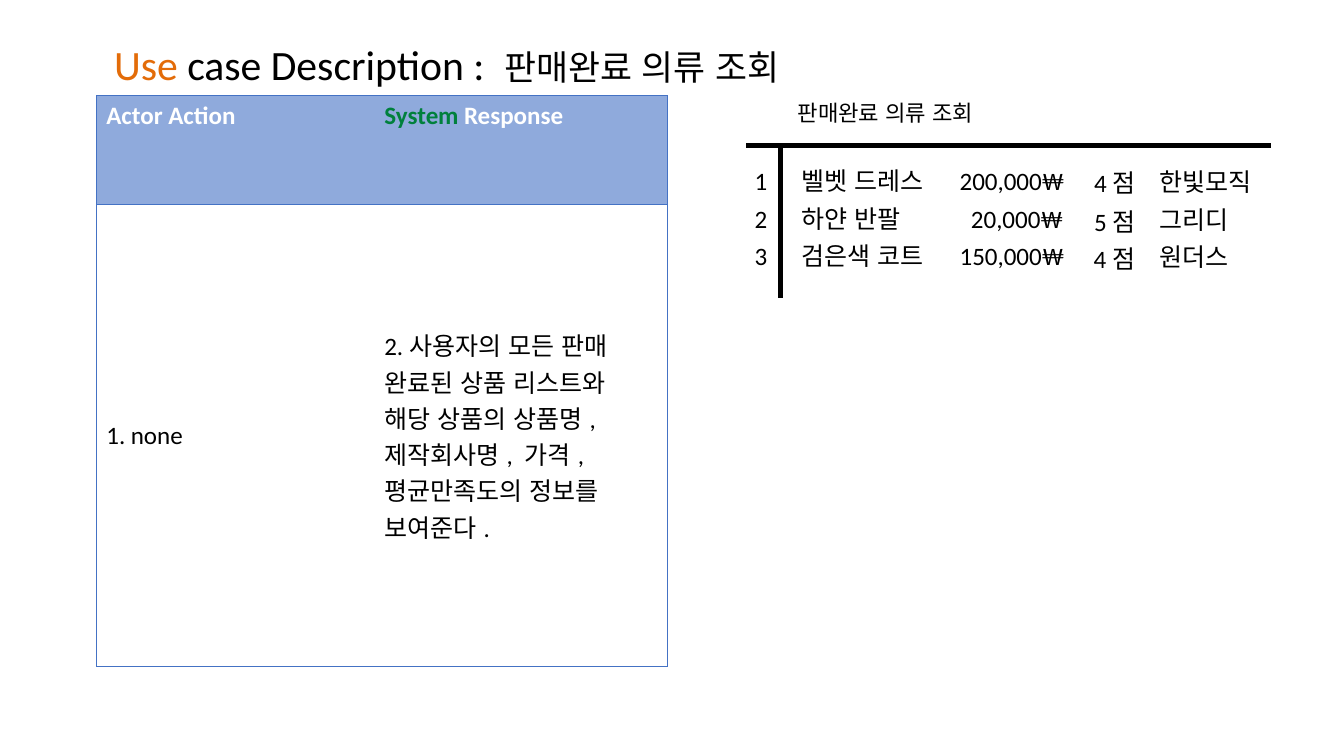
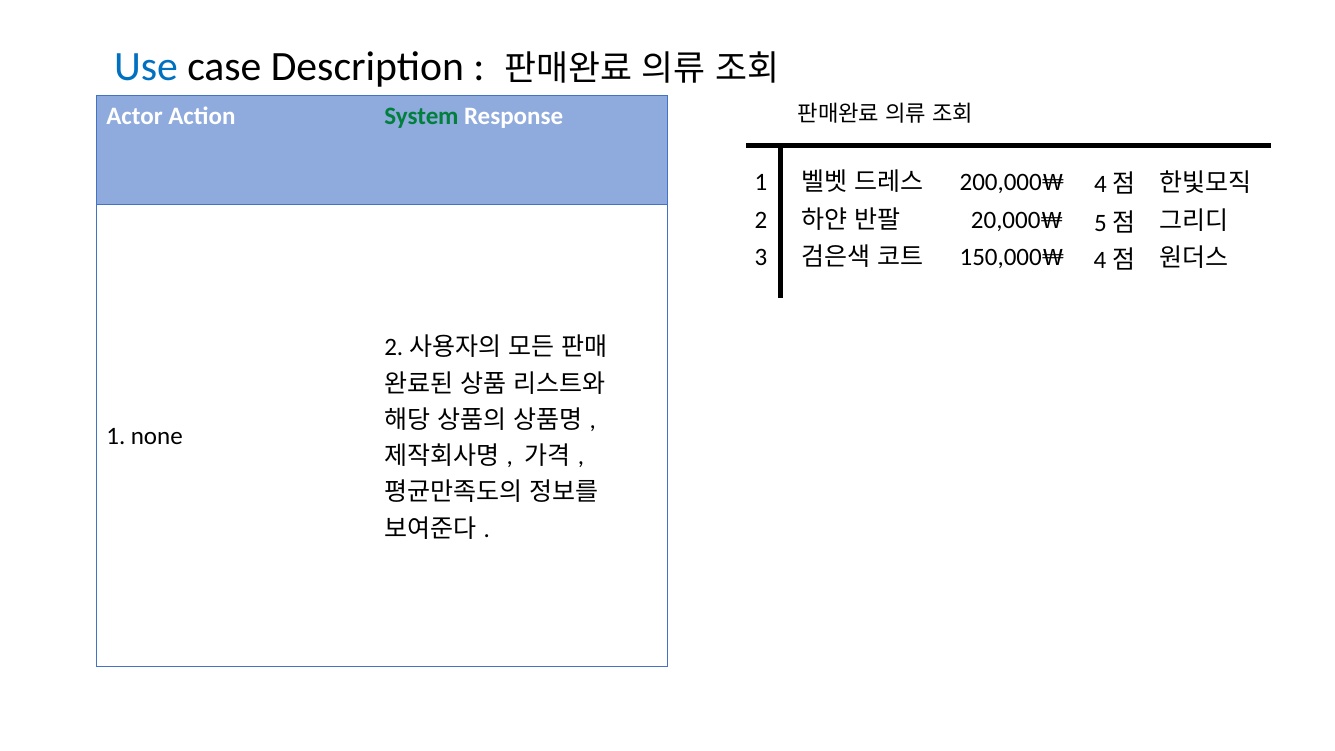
Use colour: orange -> blue (146, 67)
